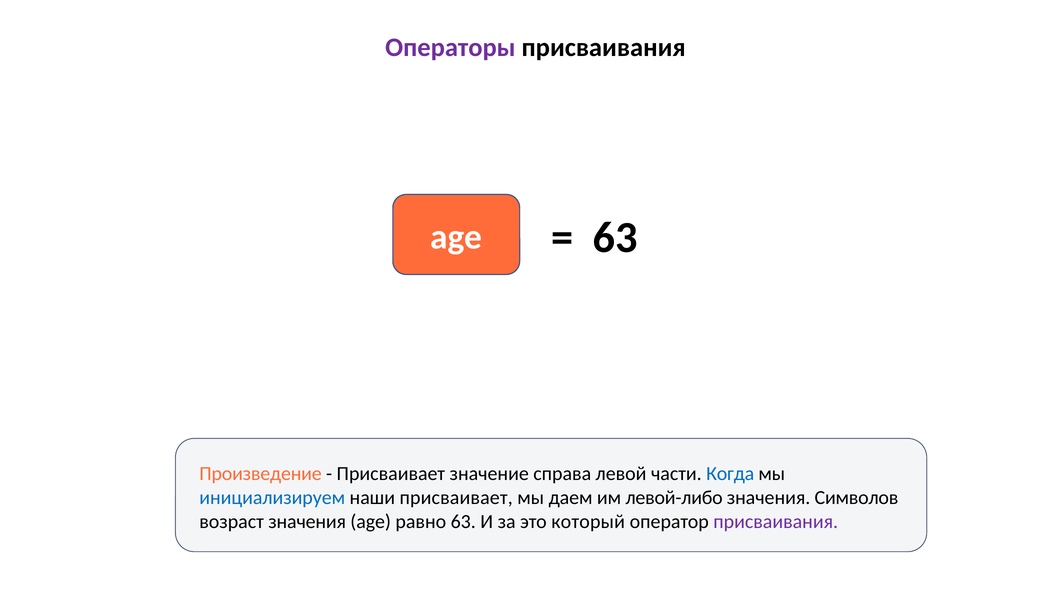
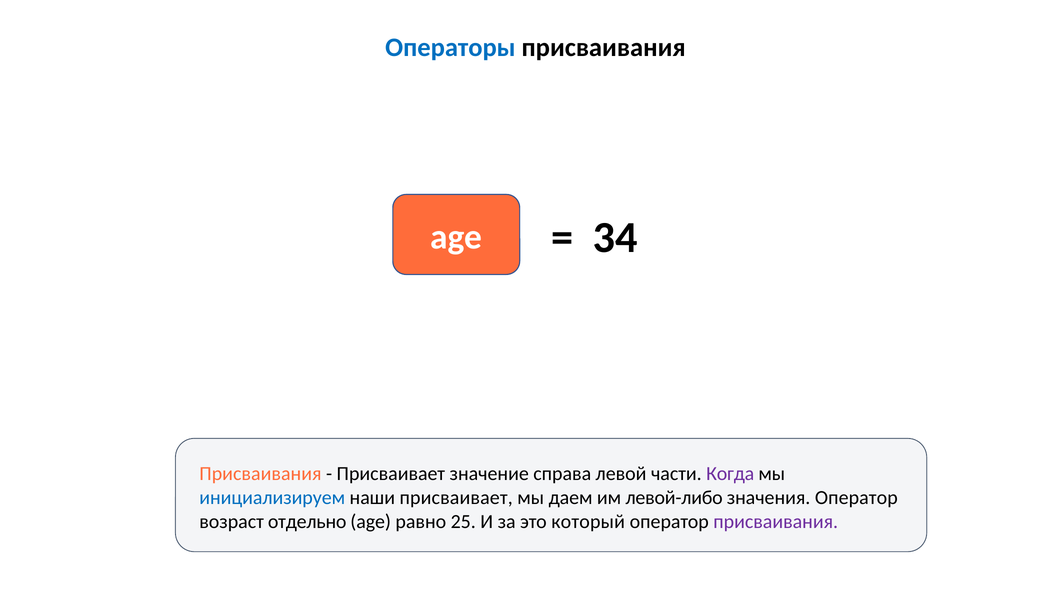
Операторы colour: purple -> blue (450, 47)
63: 63 -> 34 (615, 238)
Произведение: Произведение -> Присваивания (260, 474)
Когда colour: blue -> purple (730, 474)
значения Символов: Символов -> Оператор (856, 498)
возраст значения: значения -> отдельно (307, 521)
равно 63: 63 -> 25 (463, 521)
